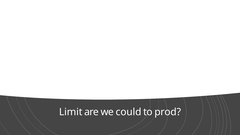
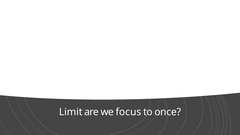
could: could -> focus (128, 112)
prod: prod -> once (168, 112)
